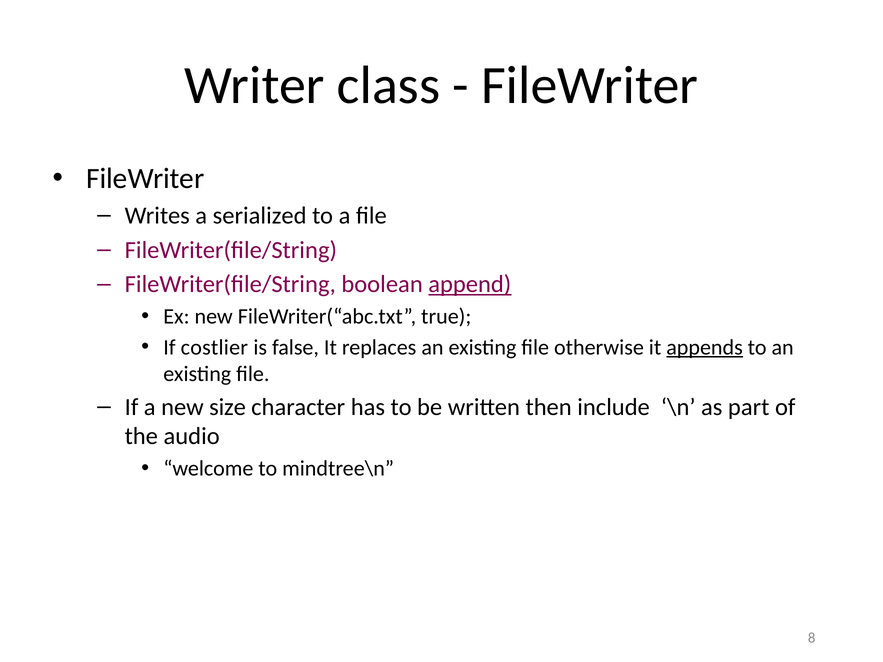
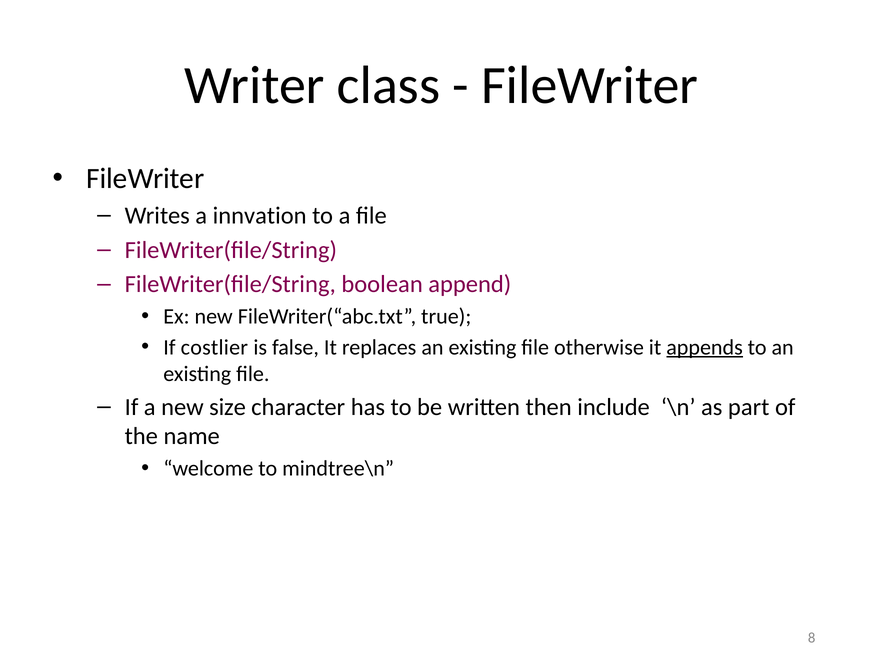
serialized: serialized -> innvation (260, 216)
append underline: present -> none (470, 284)
audio: audio -> name (192, 437)
